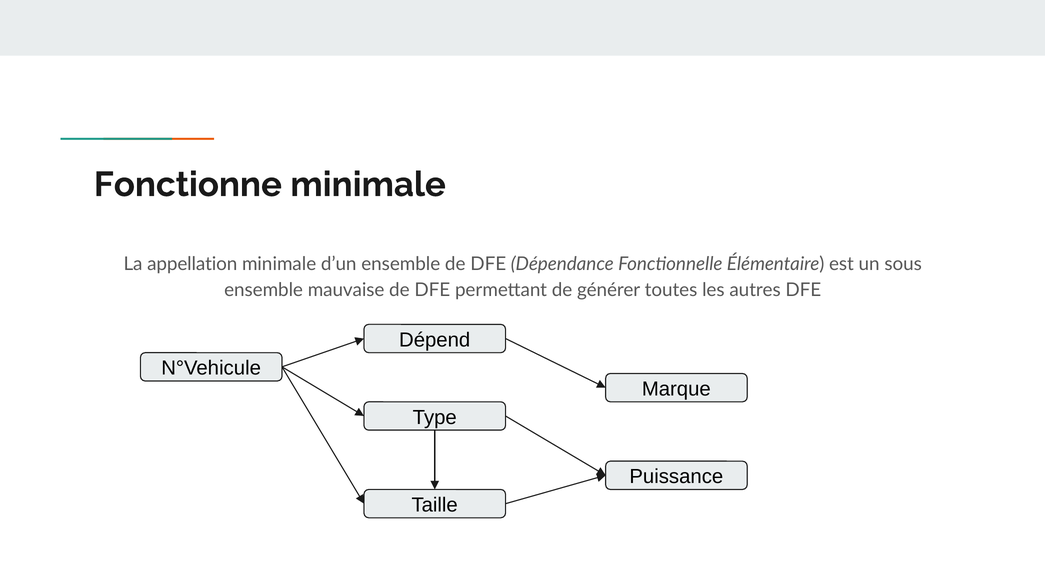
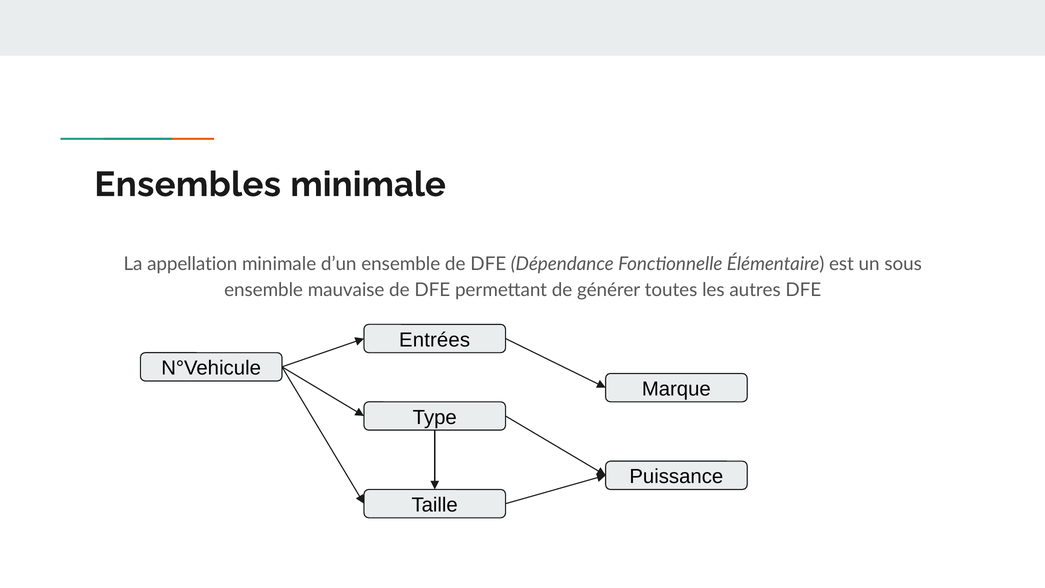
Fonctionne: Fonctionne -> Ensembles (188, 185)
Dépend: Dépend -> Entrées (435, 340)
